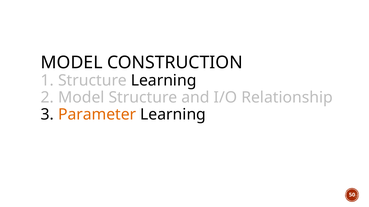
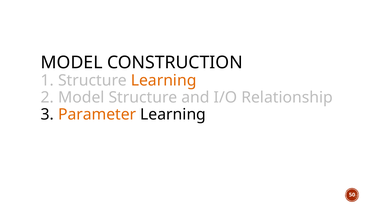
Learning colour: black -> orange (164, 81)
